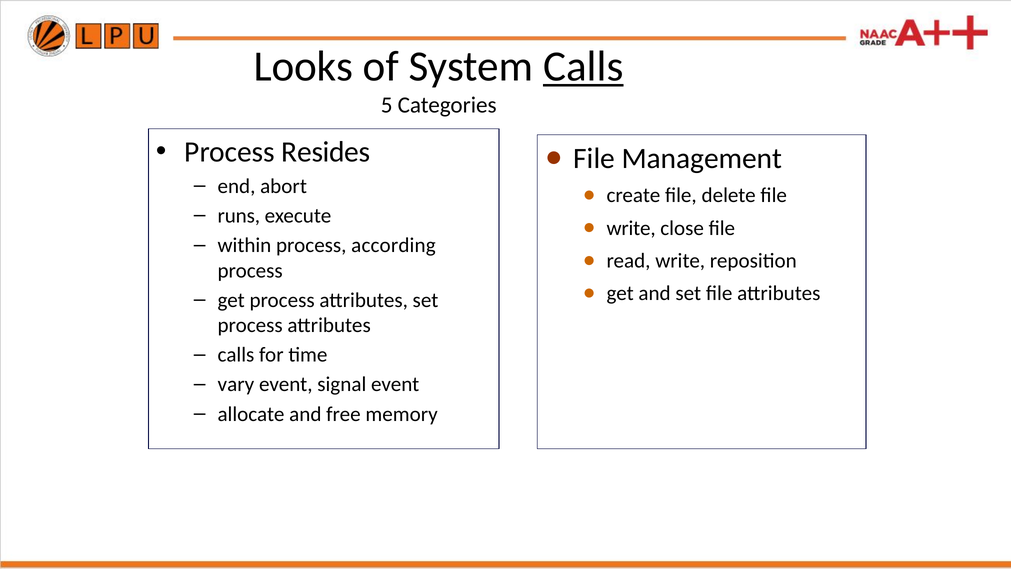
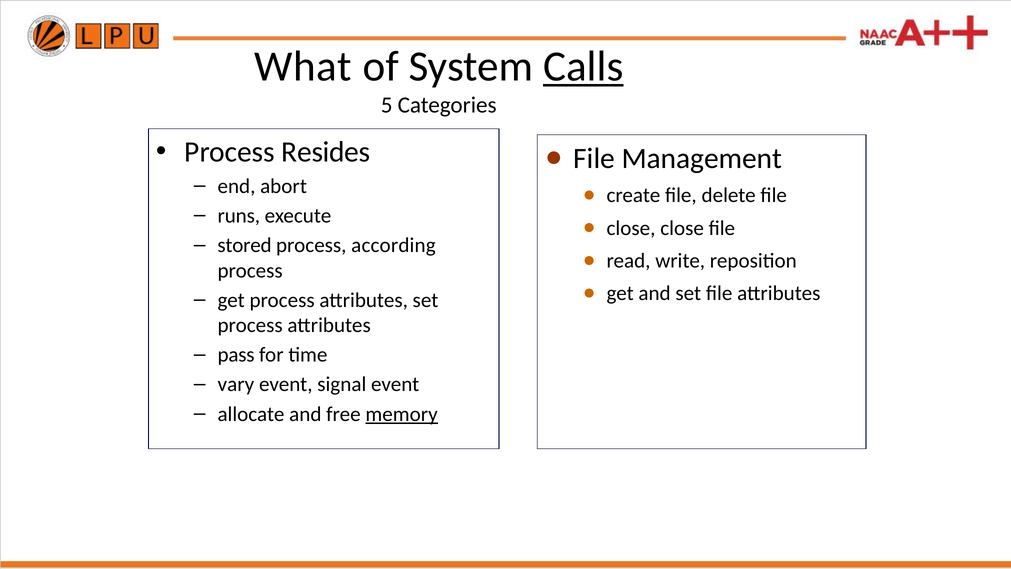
Looks: Looks -> What (303, 67)
write: write -> close (631, 228)
within: within -> stored (245, 245)
calls: calls -> pass (236, 355)
memory underline: none -> present (402, 414)
